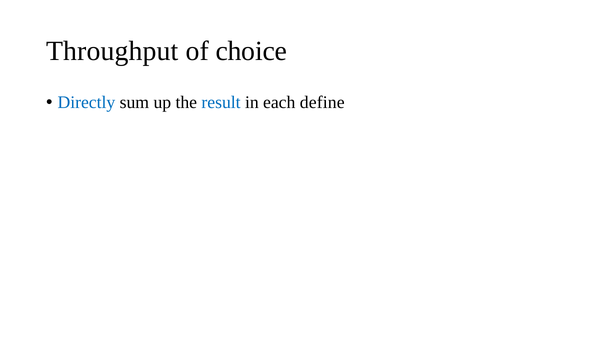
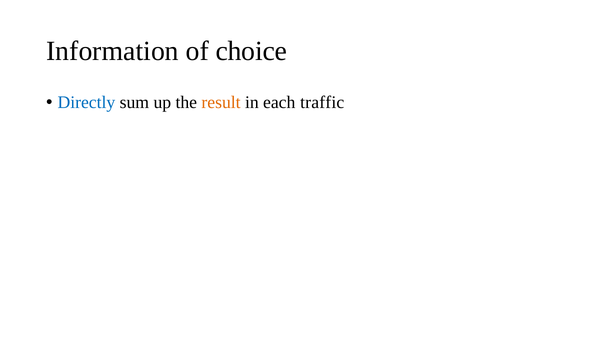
Throughput: Throughput -> Information (112, 51)
result colour: blue -> orange (221, 102)
define: define -> traffic (322, 102)
